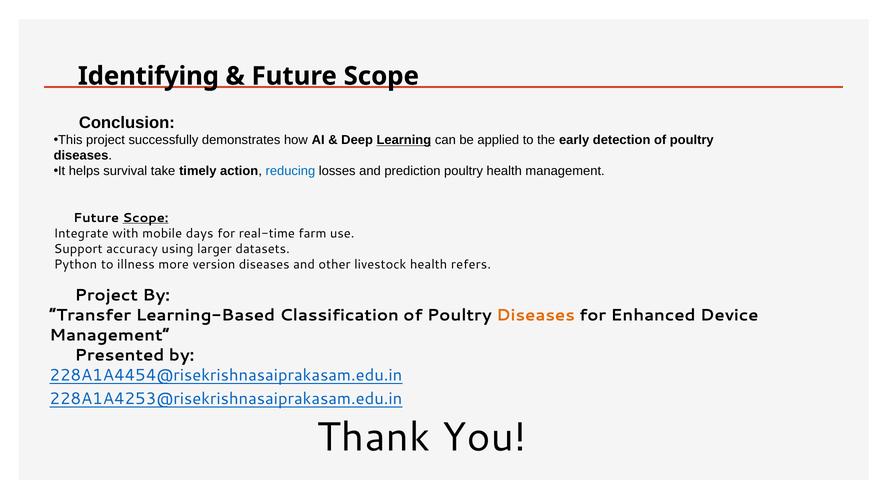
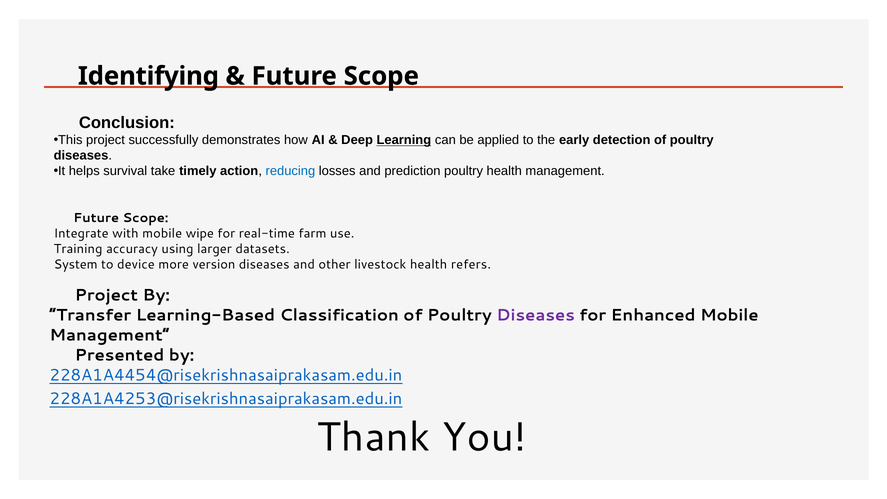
Scope underline: present -> none (146, 218)
days: days -> wipe (200, 233)
Support: Support -> Training (78, 249)
Python: Python -> System (76, 264)
illness: illness -> device (136, 264)
Diseases colour: orange -> purple (536, 315)
Enhanced Device: Device -> Mobile (729, 315)
